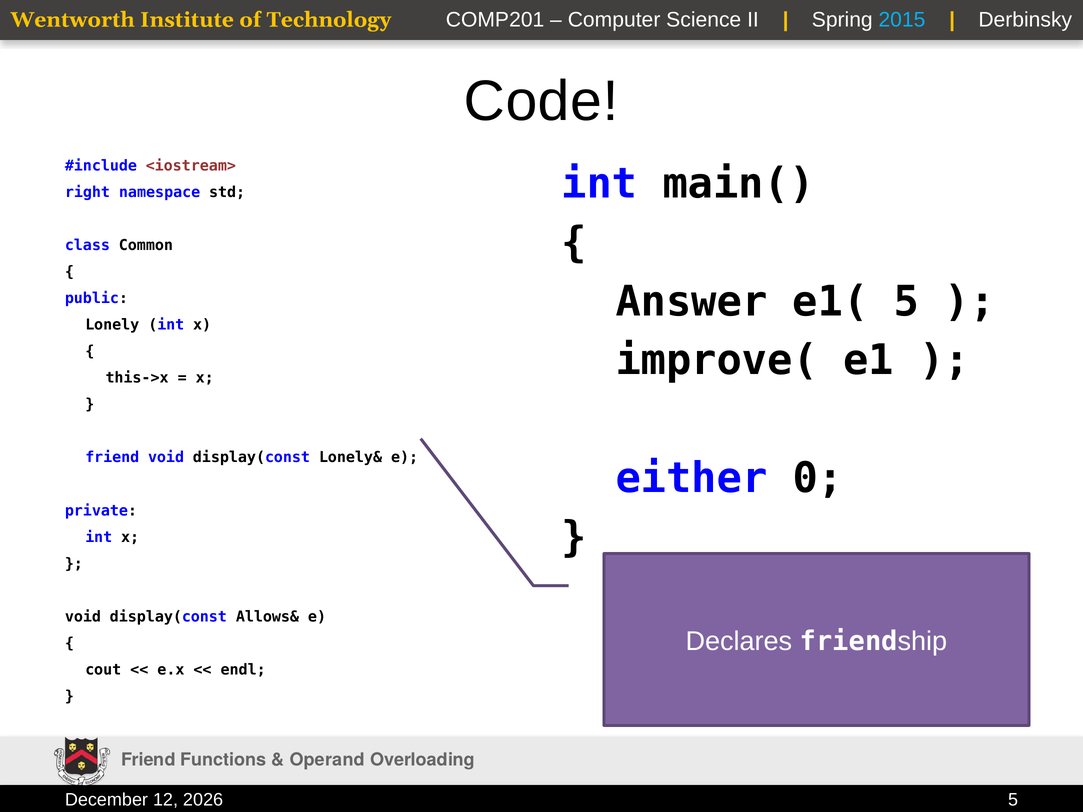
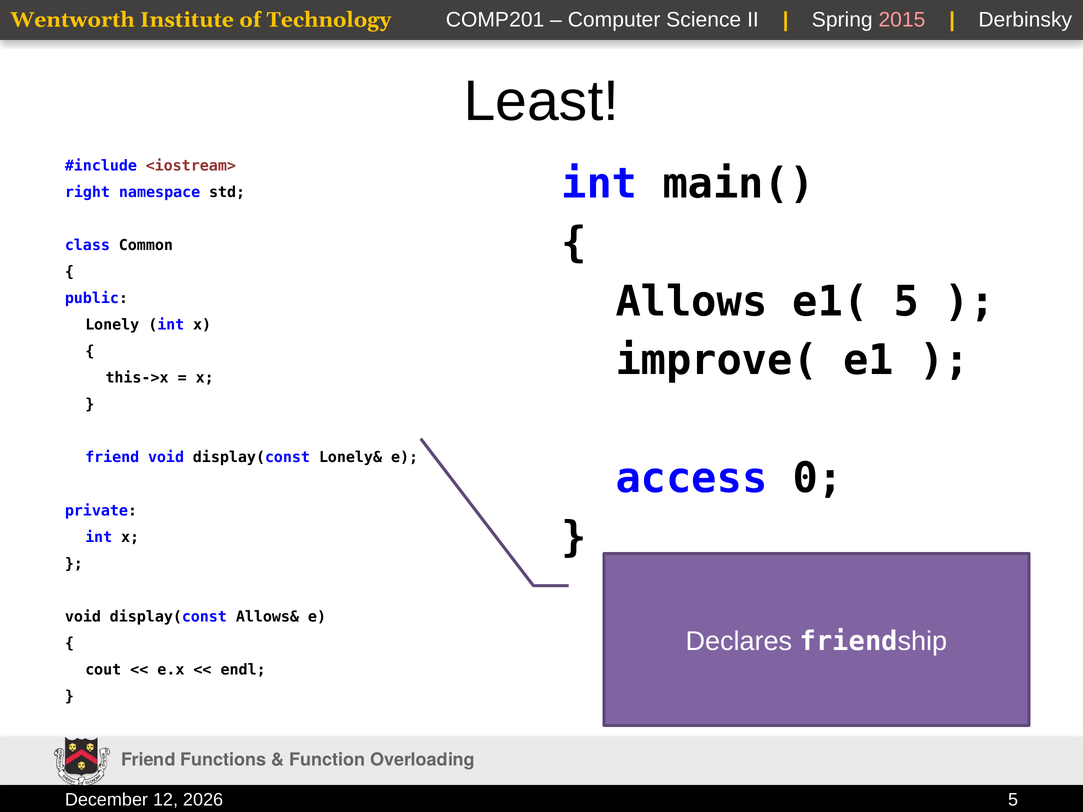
2015 colour: light blue -> pink (902, 20)
Code: Code -> Least (541, 102)
Answer: Answer -> Allows (691, 302)
either: either -> access (691, 478)
Operand: Operand -> Function (327, 760)
